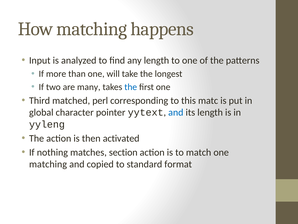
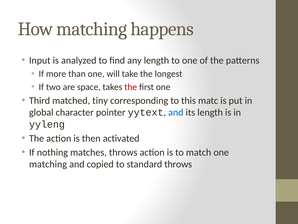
many: many -> space (89, 87)
the colour: blue -> red (131, 87)
perl: perl -> tiny (100, 100)
matches section: section -> throws (123, 152)
standard format: format -> throws (178, 164)
